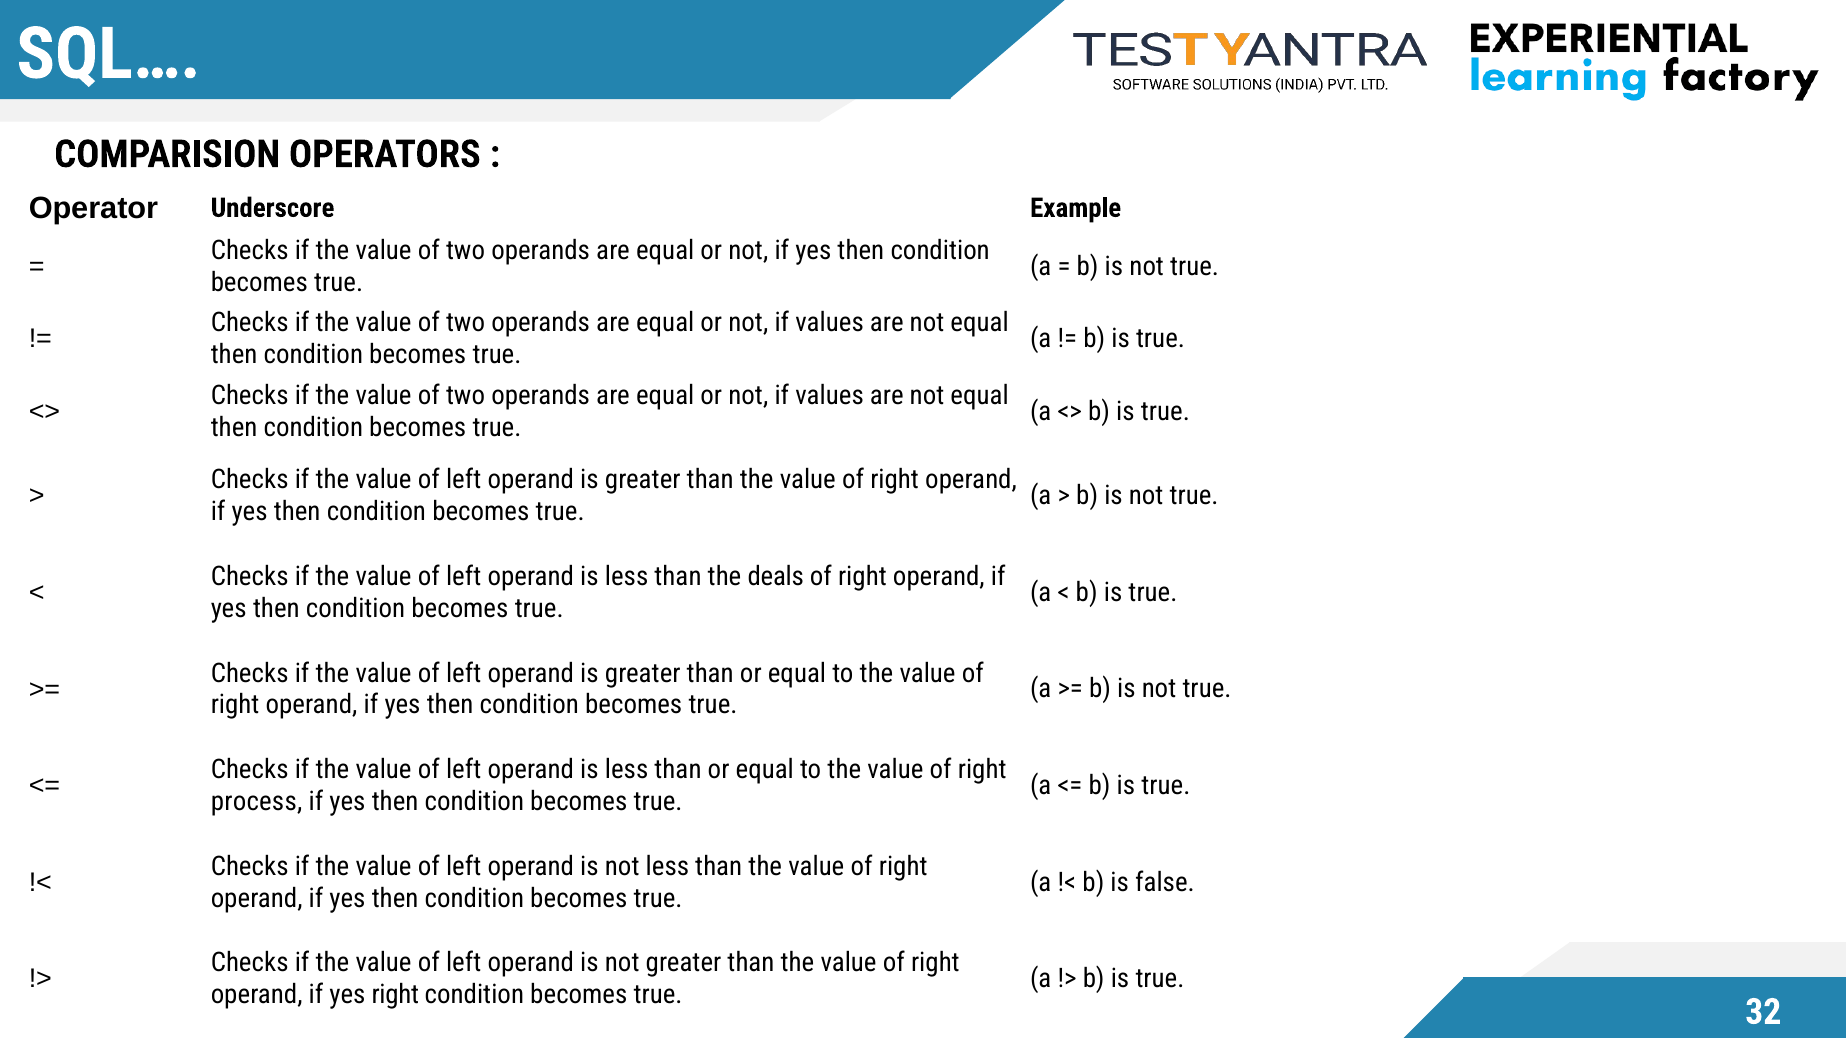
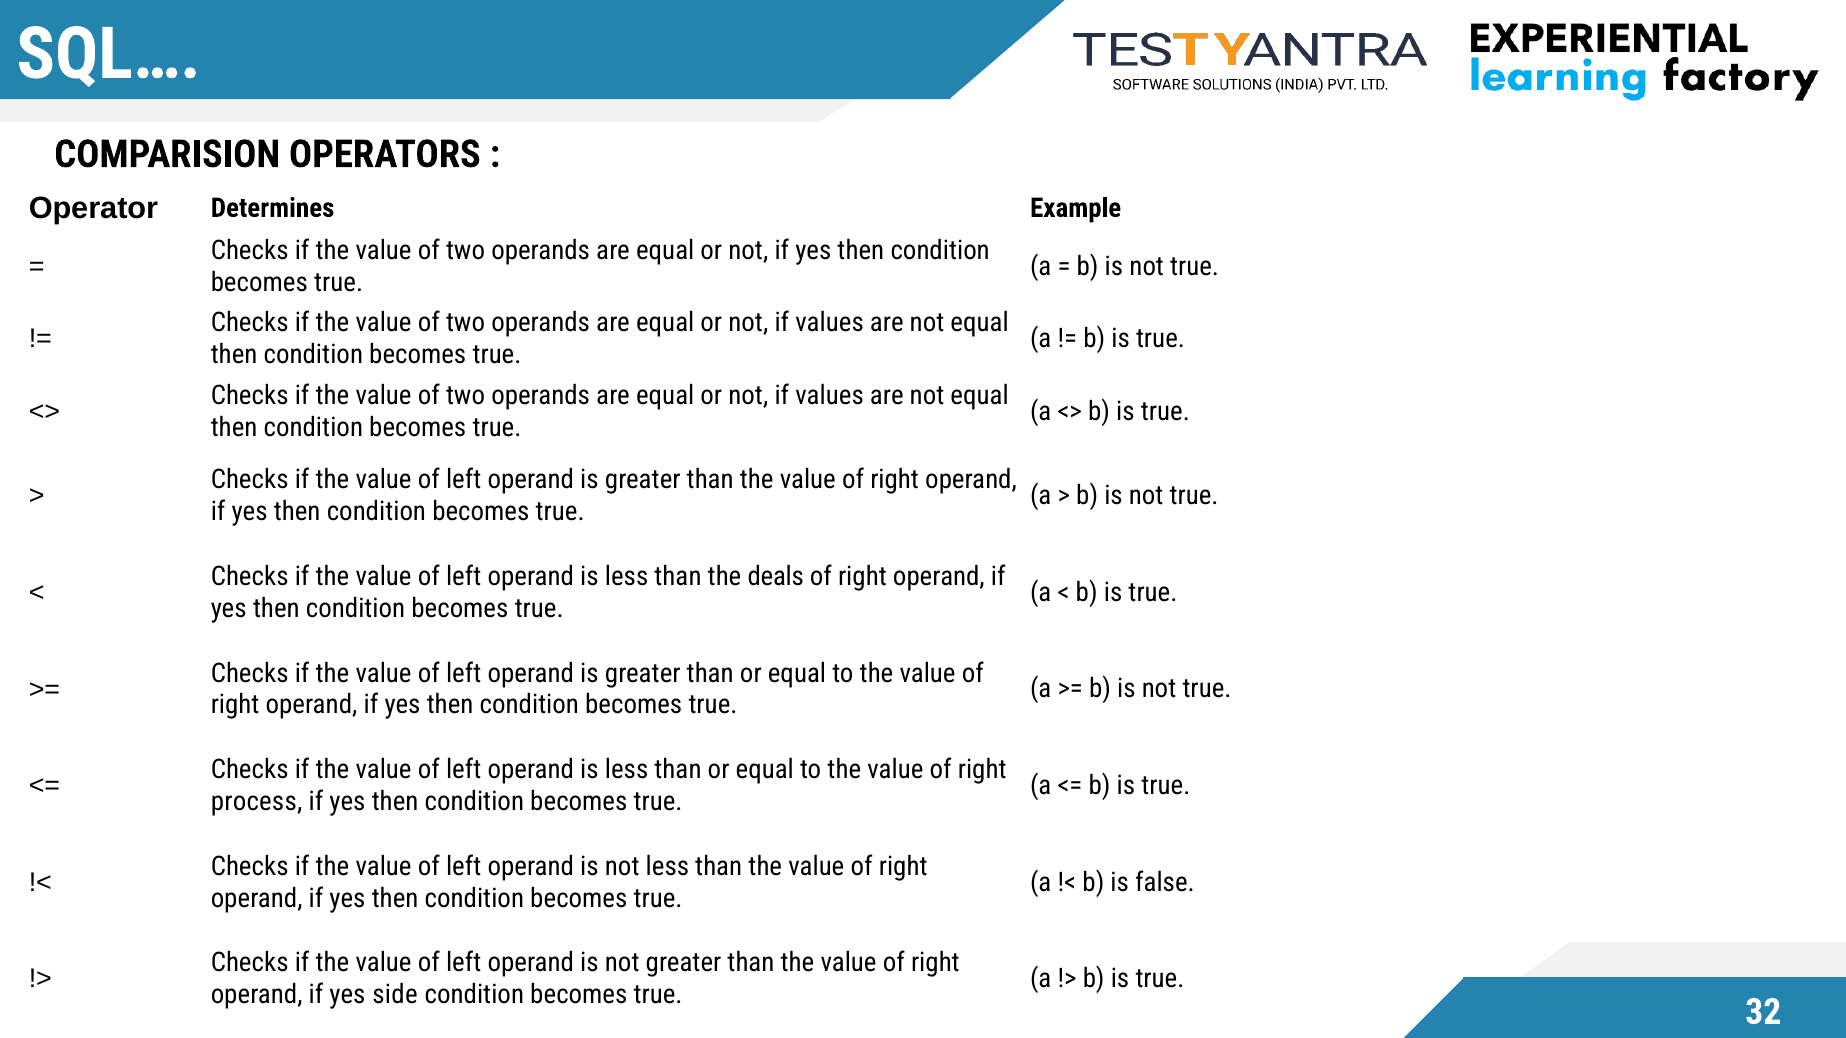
Underscore: Underscore -> Determines (273, 208)
yes right: right -> side (395, 995)
